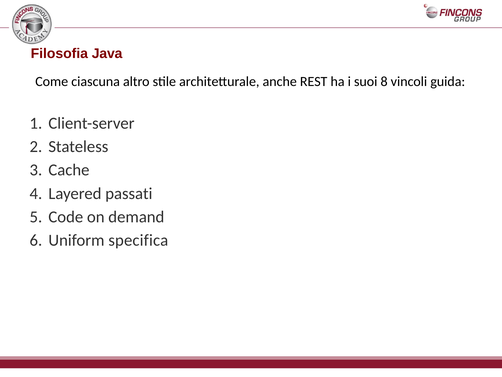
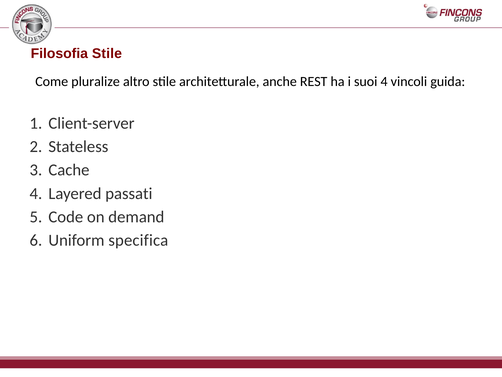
Filosofia Java: Java -> Stile (107, 54)
ciascuna: ciascuna -> pluralize (96, 82)
suoi 8: 8 -> 4 (384, 82)
